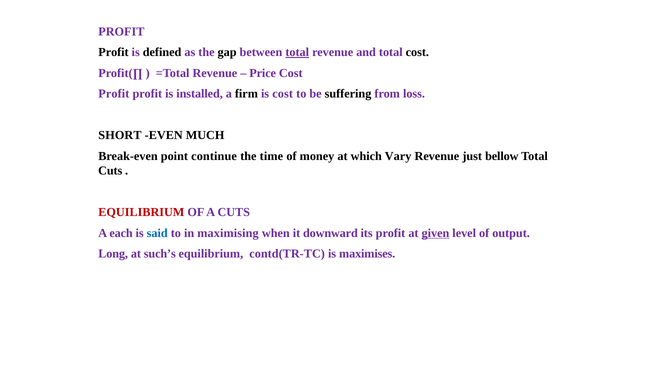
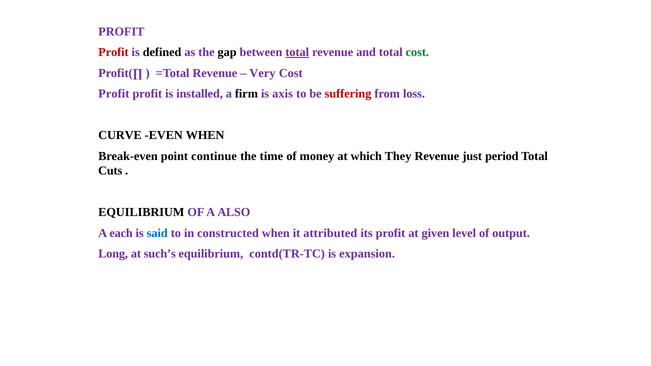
Profit colour: black -> red (113, 52)
cost colour: black -> green (417, 52)
Price: Price -> Very (263, 73)
is cost: cost -> axis (283, 94)
suffering colour: black -> red (348, 94)
SHORT: SHORT -> CURVE (120, 135)
EVEN MUCH: MUCH -> WHEN (205, 135)
Vary: Vary -> They (398, 156)
bellow: bellow -> period (502, 156)
EQUILIBRIUM colour: red -> black (141, 212)
A CUTS: CUTS -> ALSO (234, 212)
maximising: maximising -> constructed (228, 233)
downward: downward -> attributed (330, 233)
given underline: present -> none (435, 233)
maximises: maximises -> expansion (367, 254)
